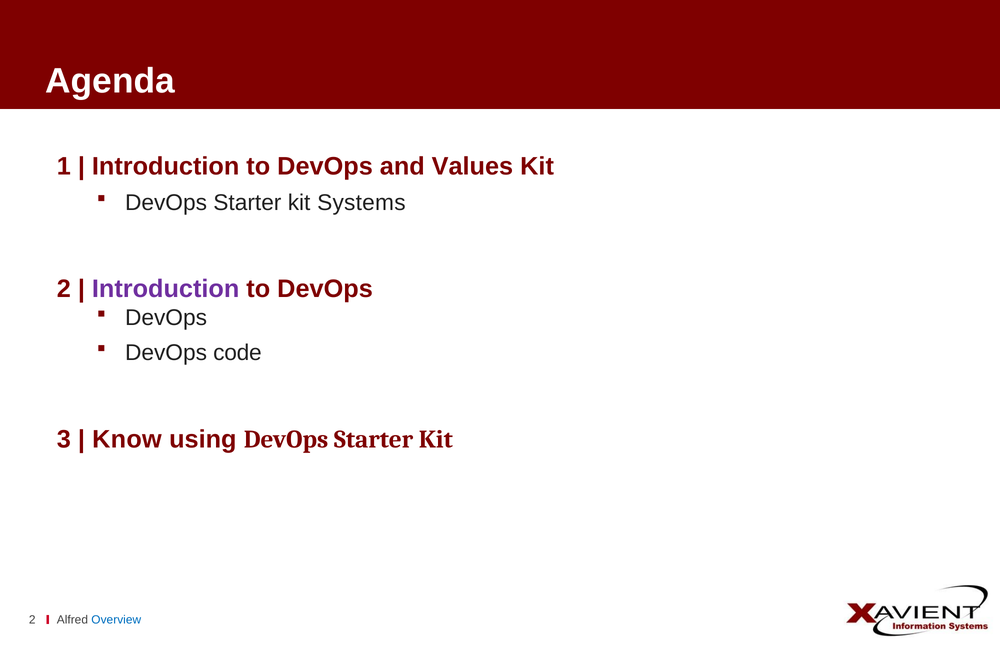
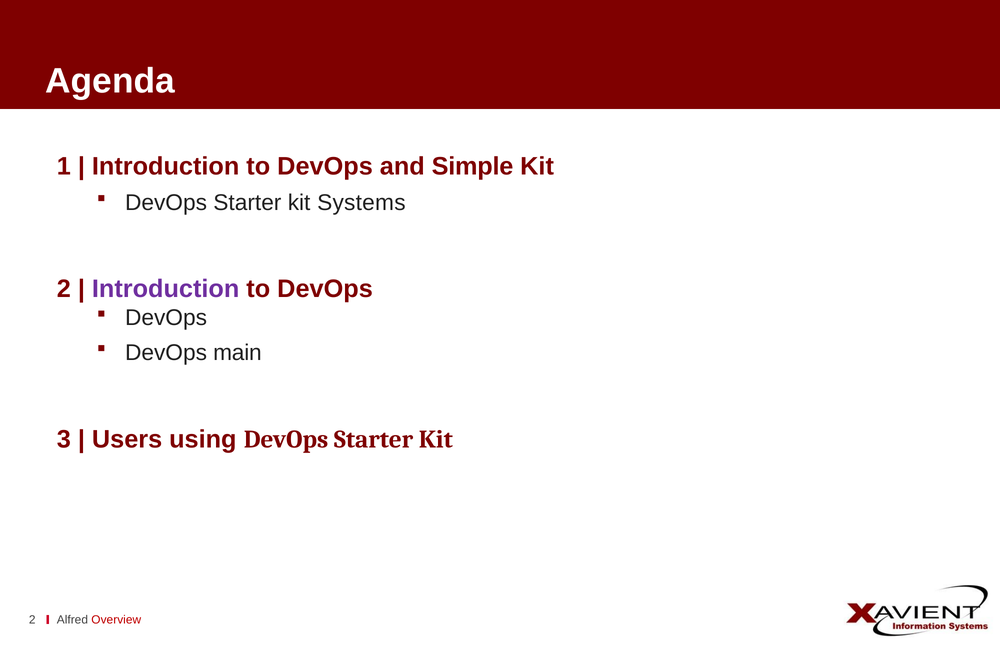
Values: Values -> Simple (473, 166)
code: code -> main (237, 352)
Know: Know -> Users (127, 439)
Overview colour: blue -> red (116, 620)
